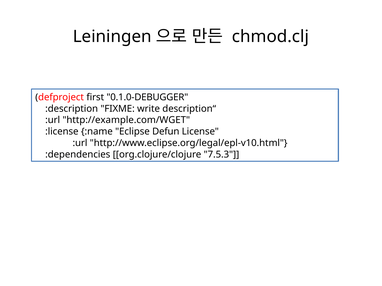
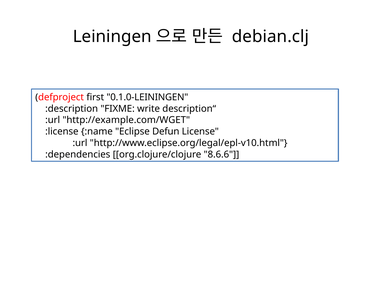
chmod.clj: chmod.clj -> debian.clj (270, 37)
0.1.0-DEBUGGER: 0.1.0-DEBUGGER -> 0.1.0-LEININGEN (147, 97)
7.5.3: 7.5.3 -> 8.6.6 (222, 155)
